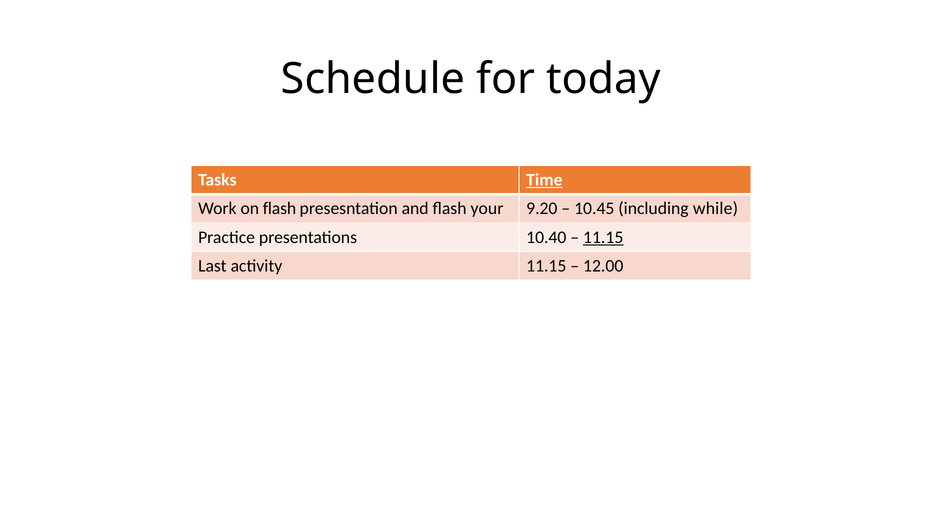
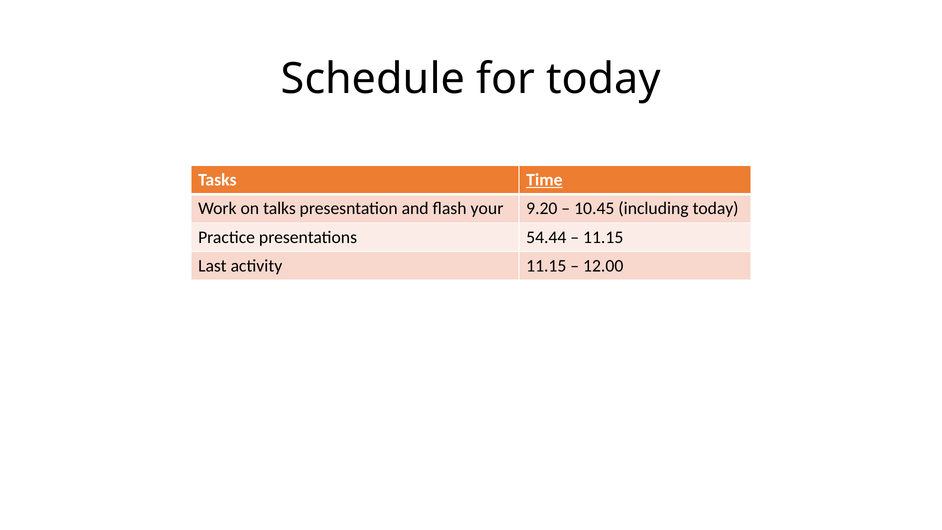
on flash: flash -> talks (279, 209)
including while: while -> today (716, 209)
10.40: 10.40 -> 54.44 (546, 237)
11.15 underline: present -> none (603, 237)
